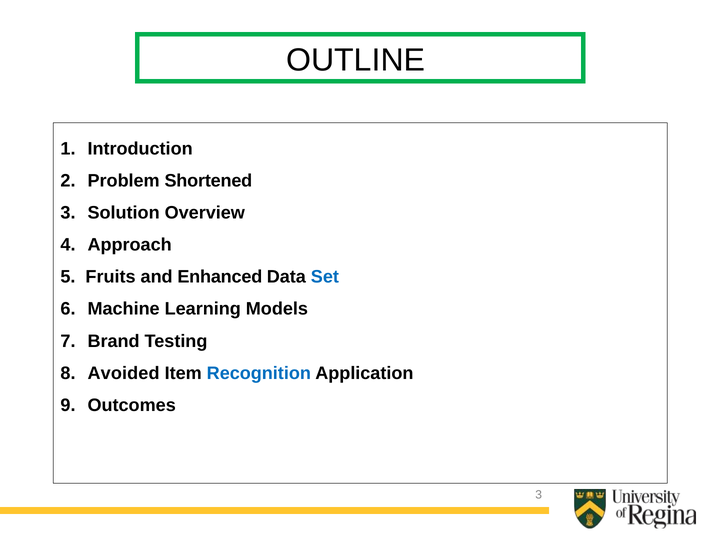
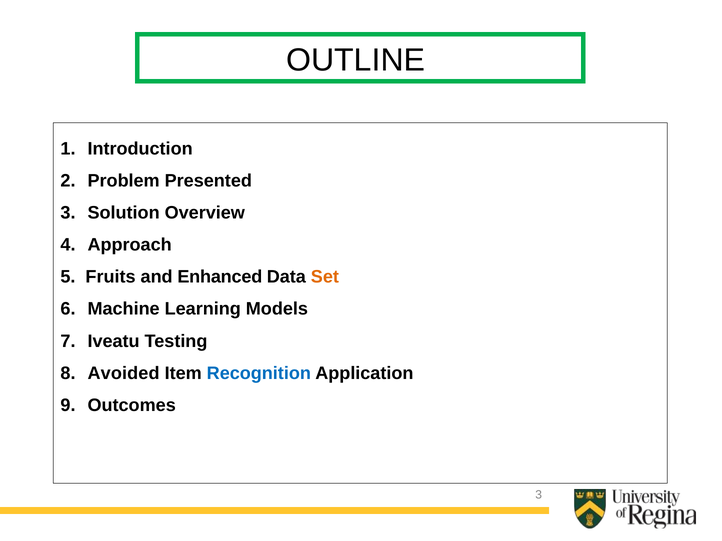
Shortened: Shortened -> Presented (208, 181)
Set colour: blue -> orange (325, 277)
Brand: Brand -> Iveatu (114, 341)
